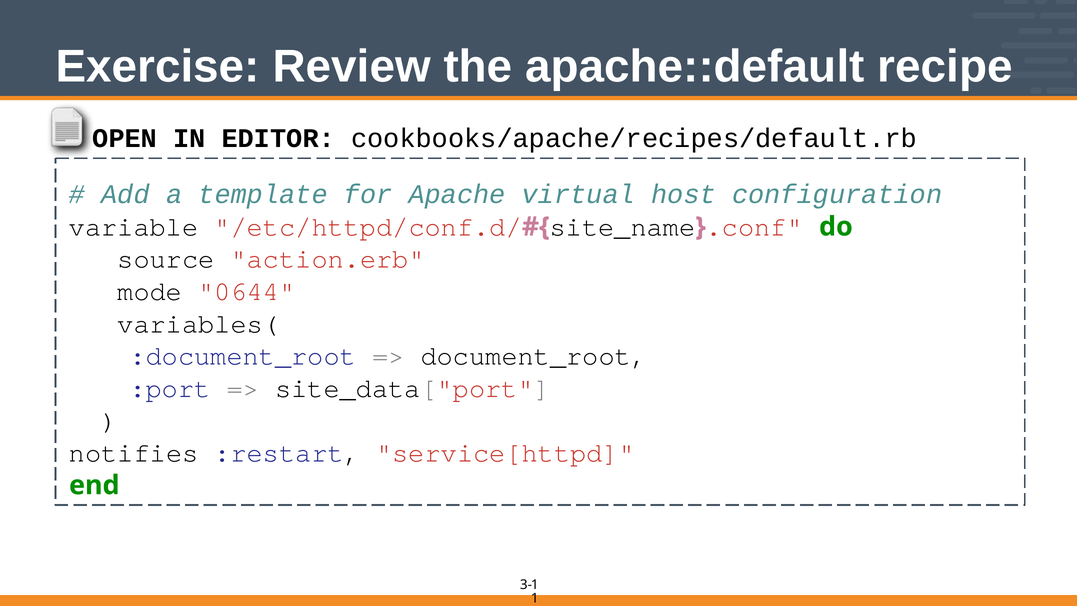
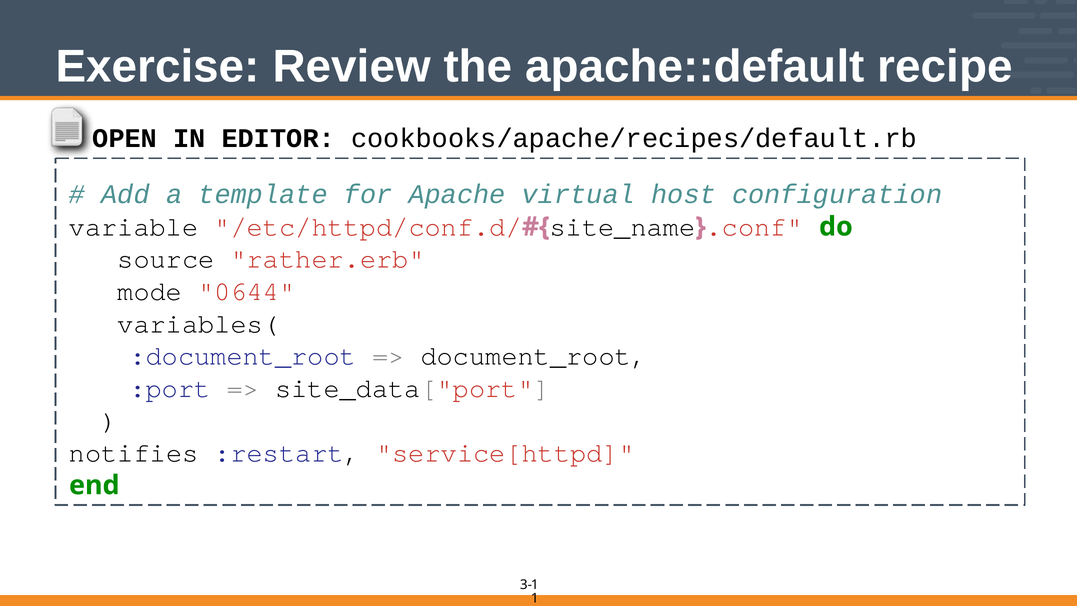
action.erb: action.erb -> rather.erb (328, 259)
